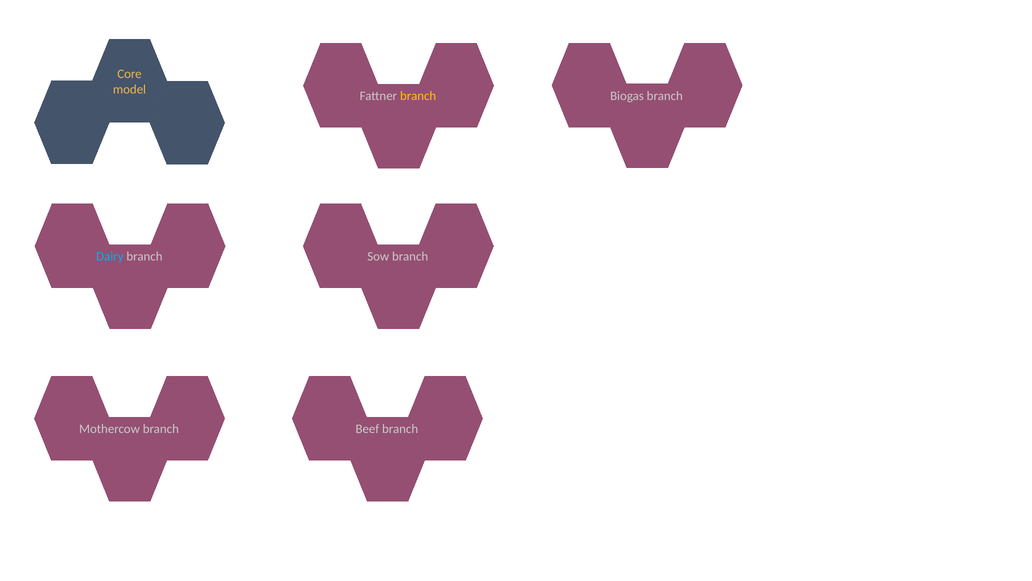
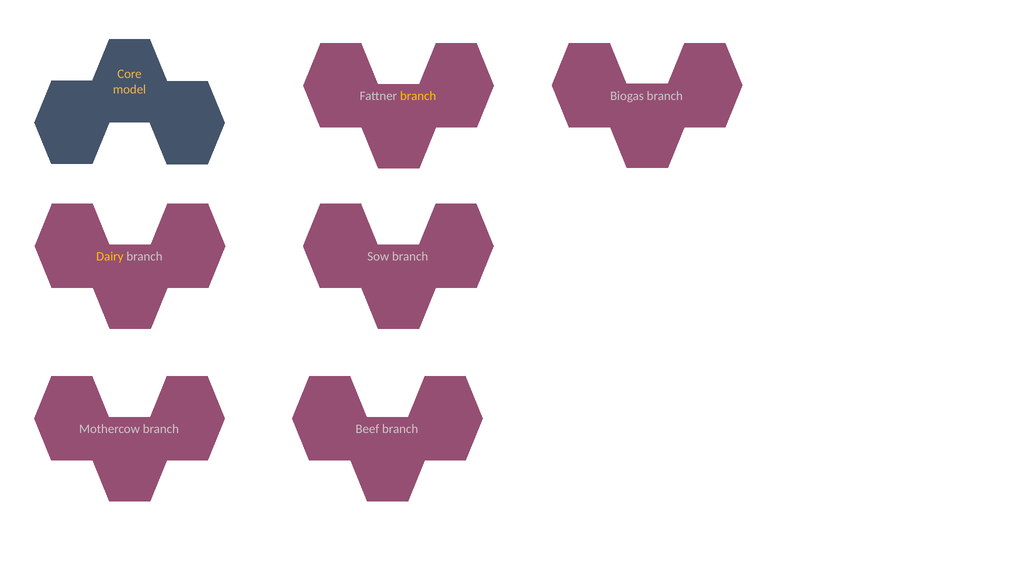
Dairy colour: light blue -> yellow (110, 256)
